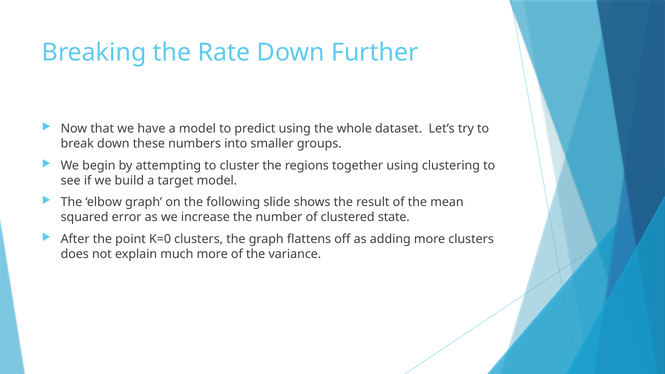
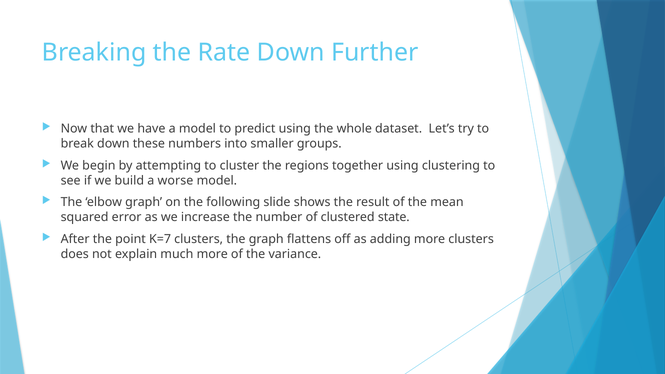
target: target -> worse (175, 181)
K=0: K=0 -> K=7 (160, 239)
